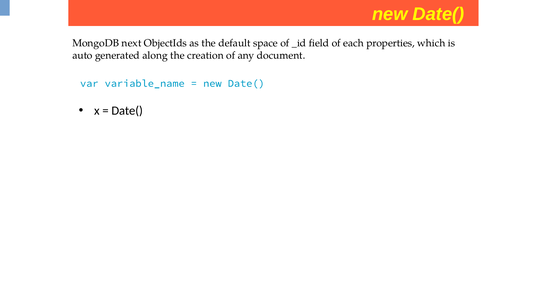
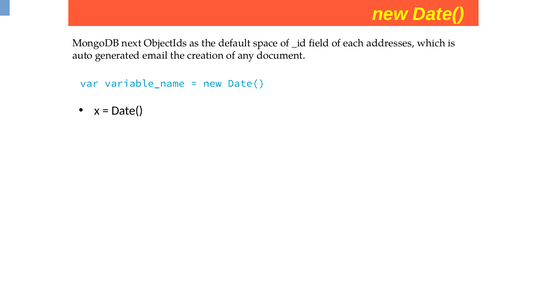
properties: properties -> addresses (391, 43)
along: along -> email (155, 55)
